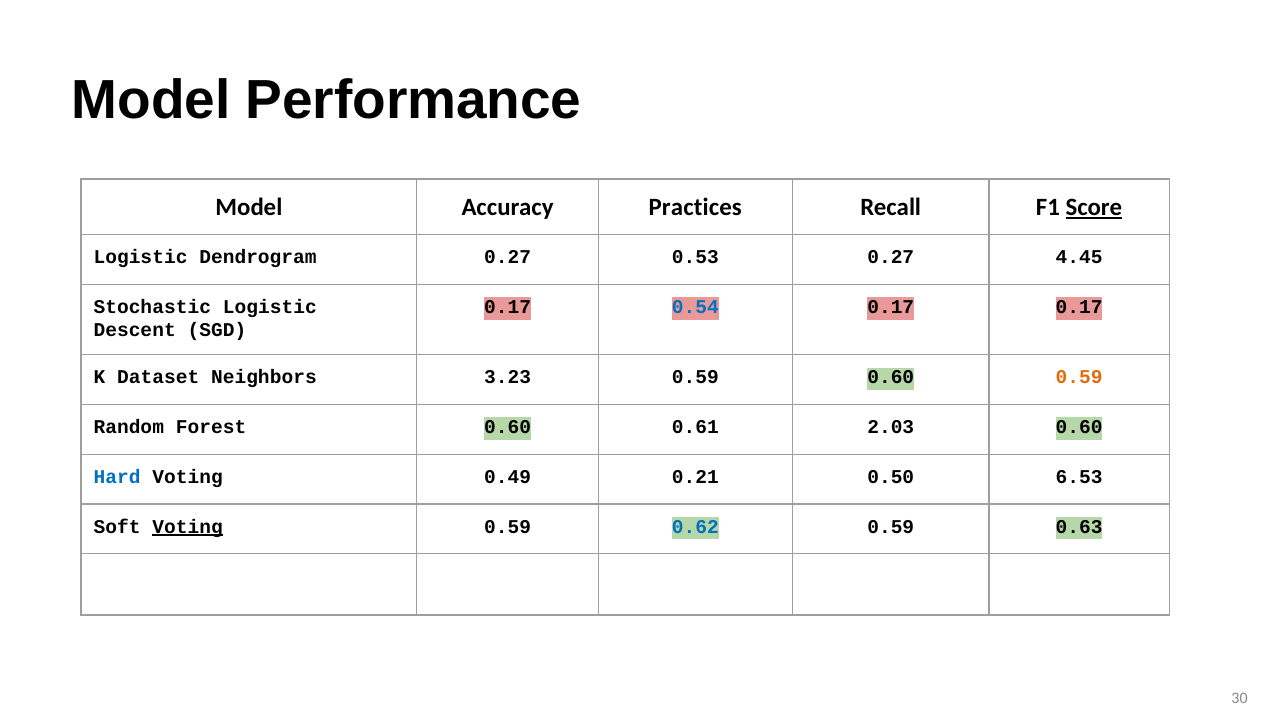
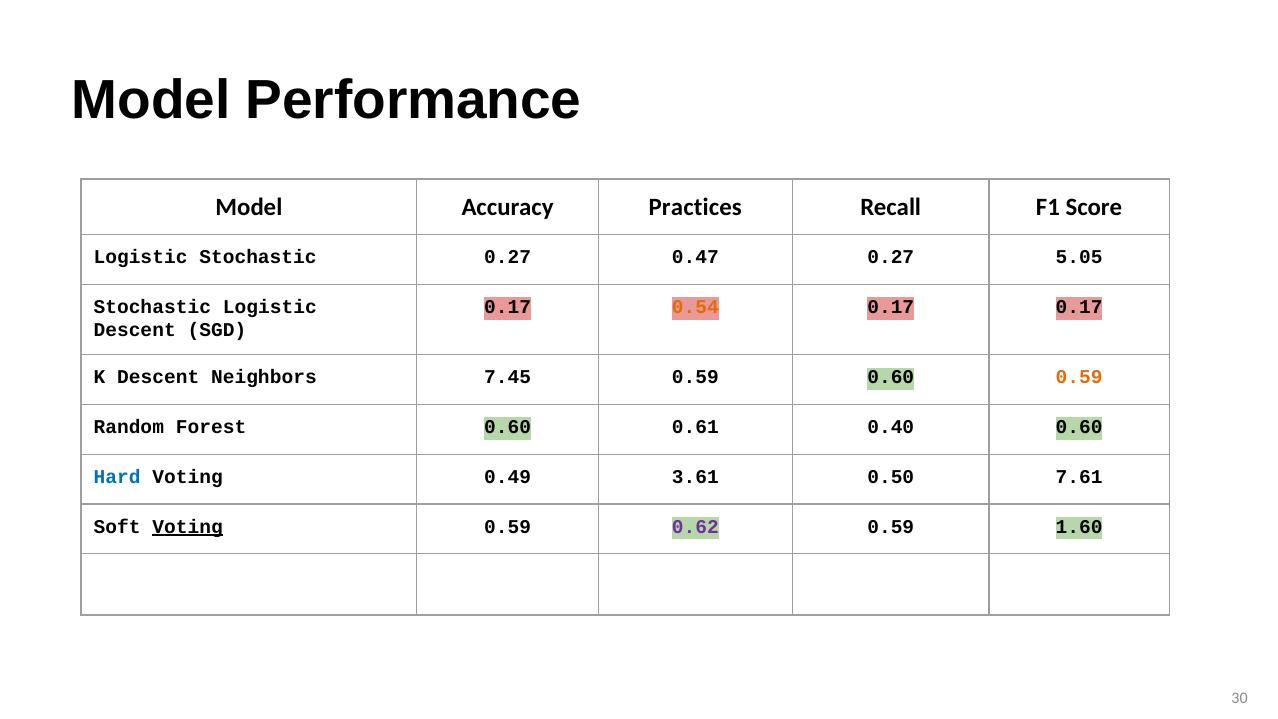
Score underline: present -> none (1094, 207)
Logistic Dendrogram: Dendrogram -> Stochastic (258, 257)
0.53: 0.53 -> 0.47 (695, 257)
4.45: 4.45 -> 5.05 (1079, 257)
0.54 colour: blue -> orange (695, 307)
K Dataset: Dataset -> Descent (158, 377)
3.23: 3.23 -> 7.45 (508, 377)
2.03: 2.03 -> 0.40 (891, 427)
0.21: 0.21 -> 3.61 (695, 477)
6.53: 6.53 -> 7.61 (1079, 477)
0.62 colour: blue -> purple (695, 527)
0.63: 0.63 -> 1.60 (1079, 527)
